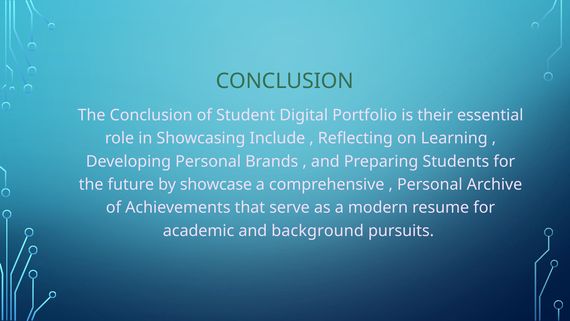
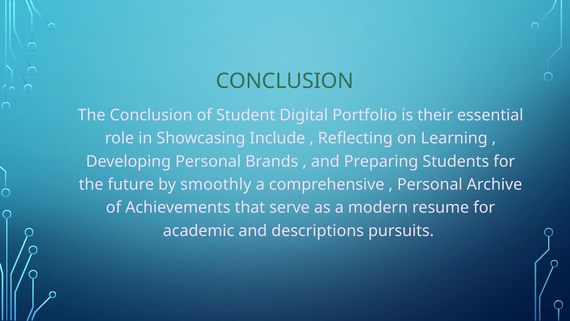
showcase: showcase -> smoothly (216, 184)
background: background -> descriptions (318, 231)
